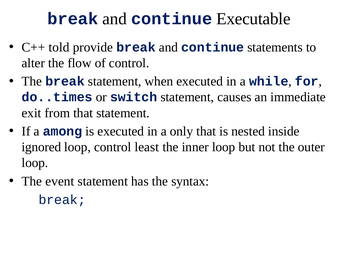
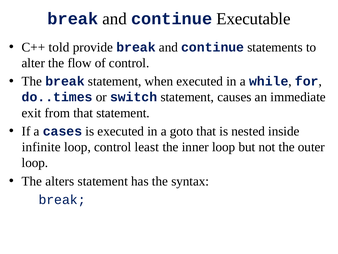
among: among -> cases (63, 131)
only: only -> goto (182, 131)
ignored: ignored -> infinite (41, 147)
event: event -> alters (60, 181)
